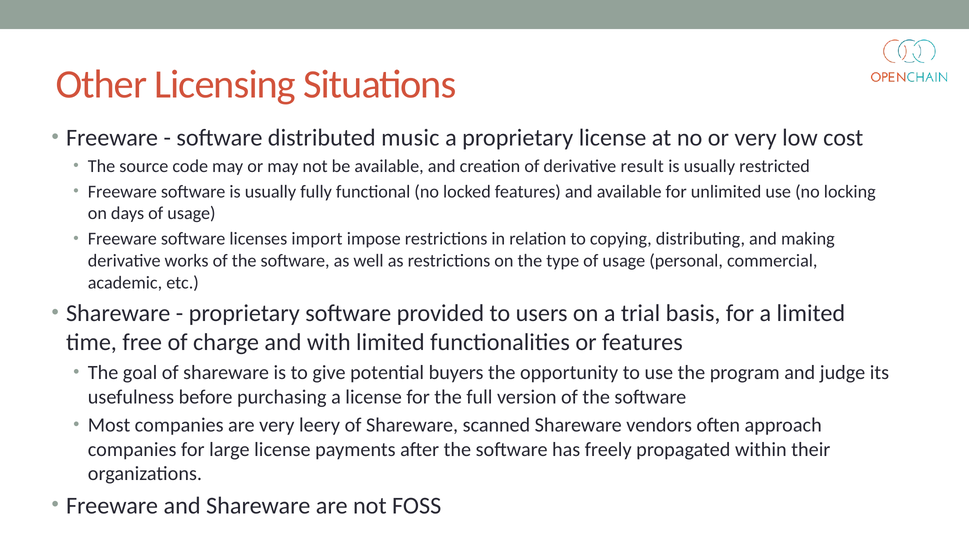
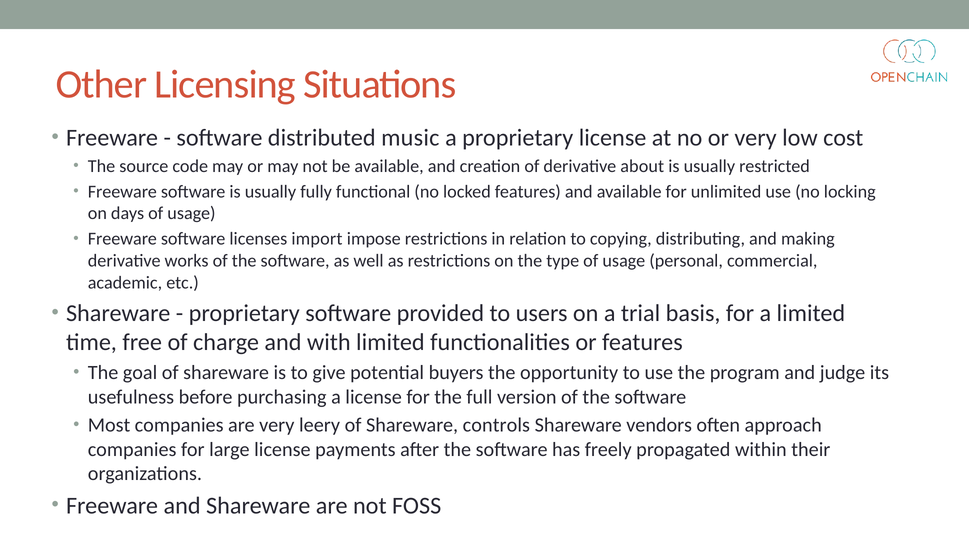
result: result -> about (642, 166)
scanned: scanned -> controls (496, 425)
